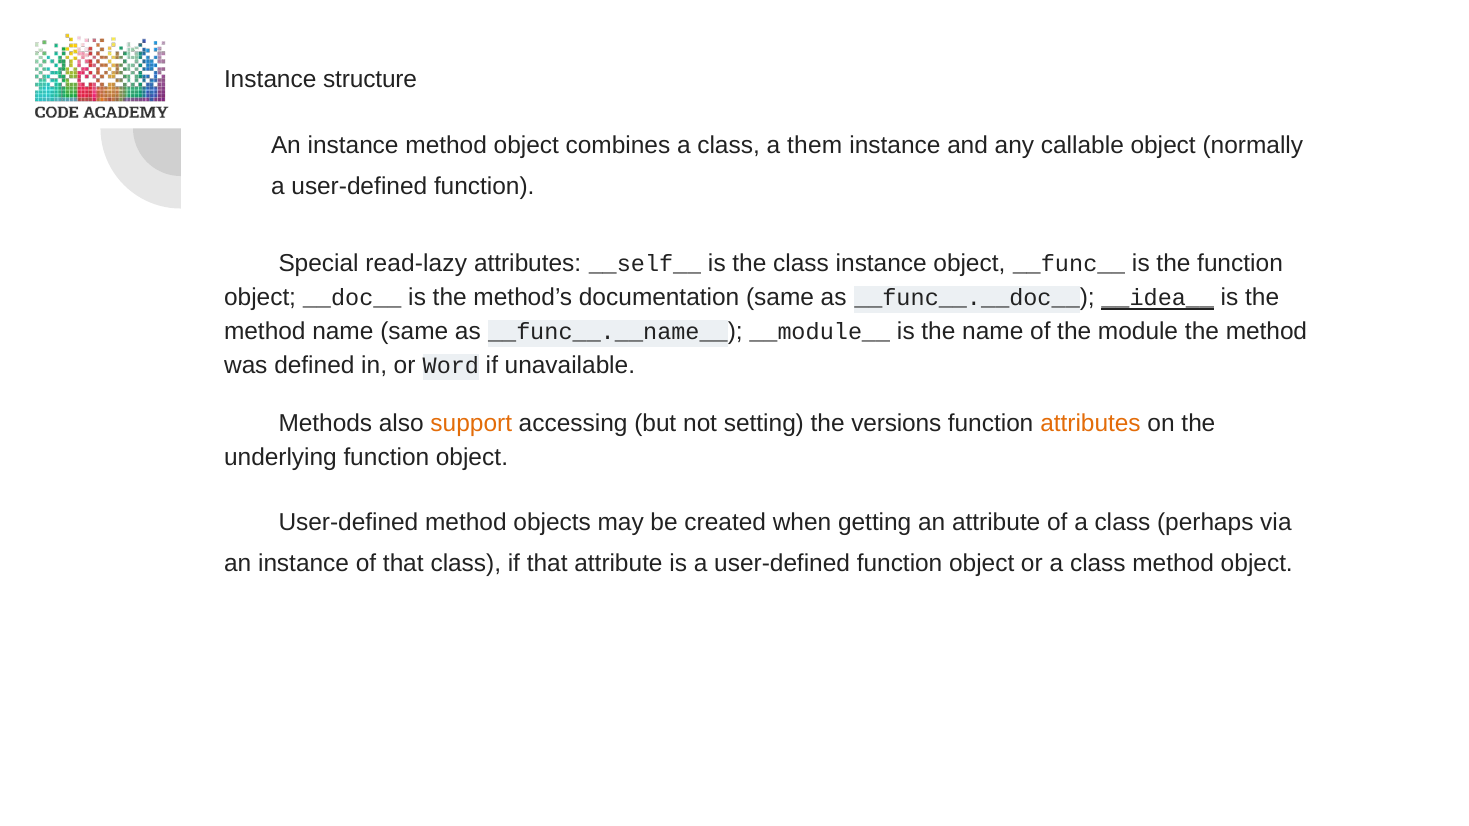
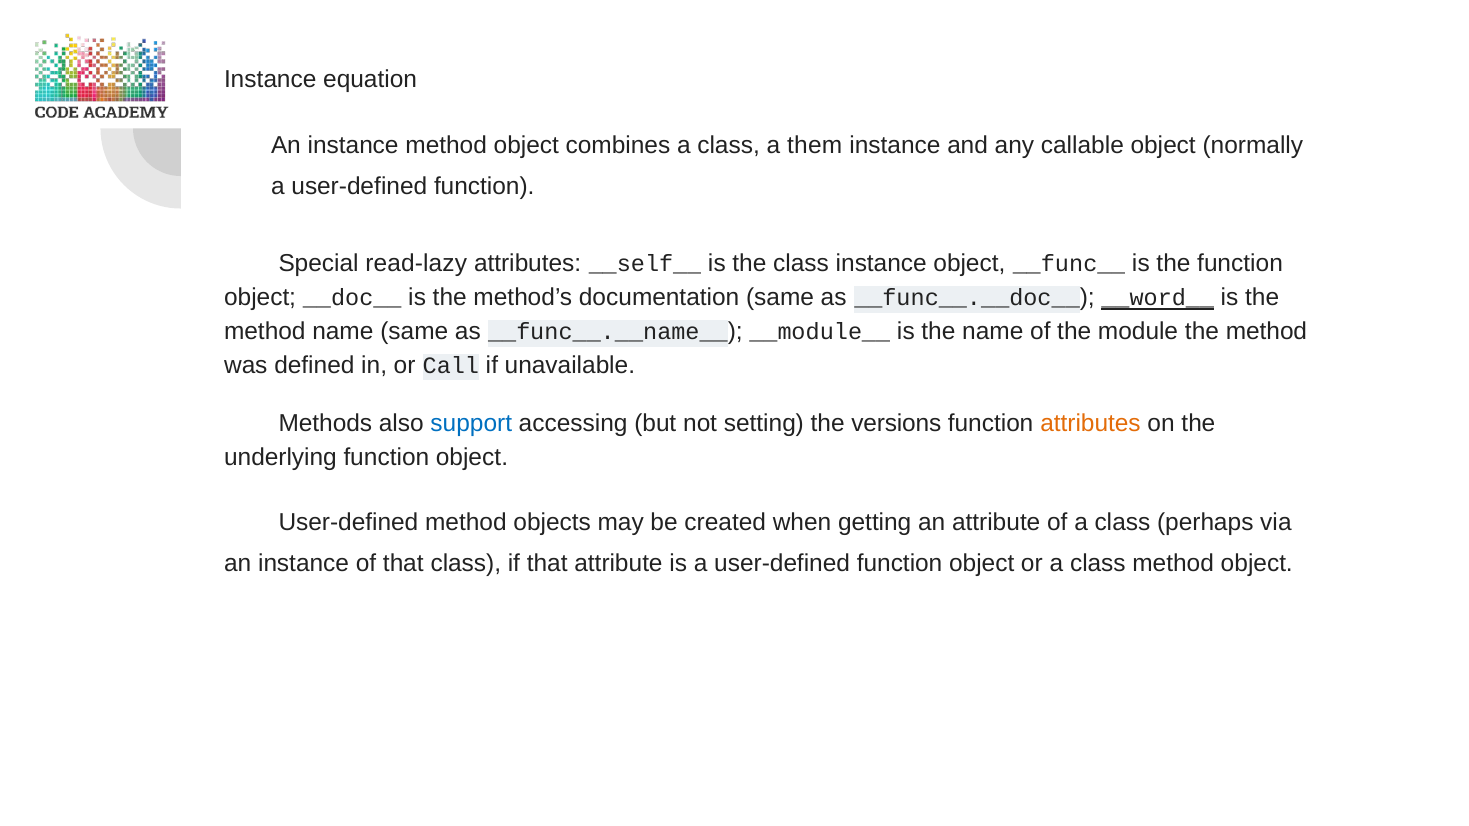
structure: structure -> equation (370, 80)
__idea__: __idea__ -> __word__ (1158, 298)
Word: Word -> Call (451, 366)
support colour: orange -> blue (471, 423)
